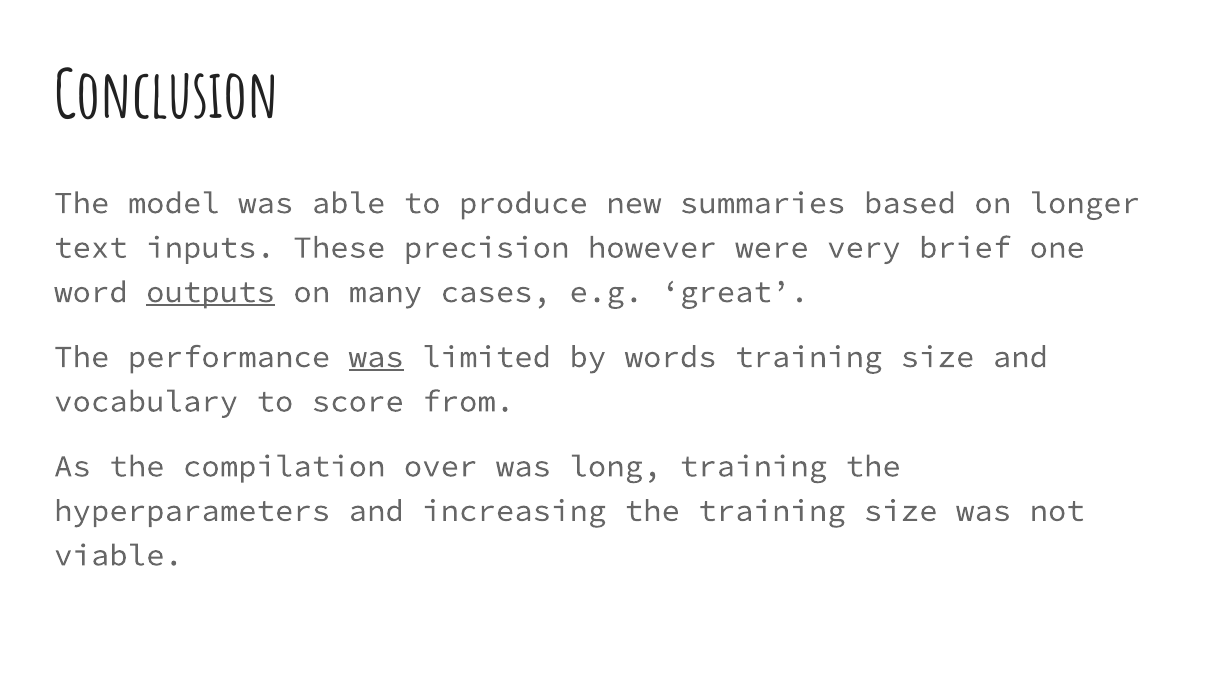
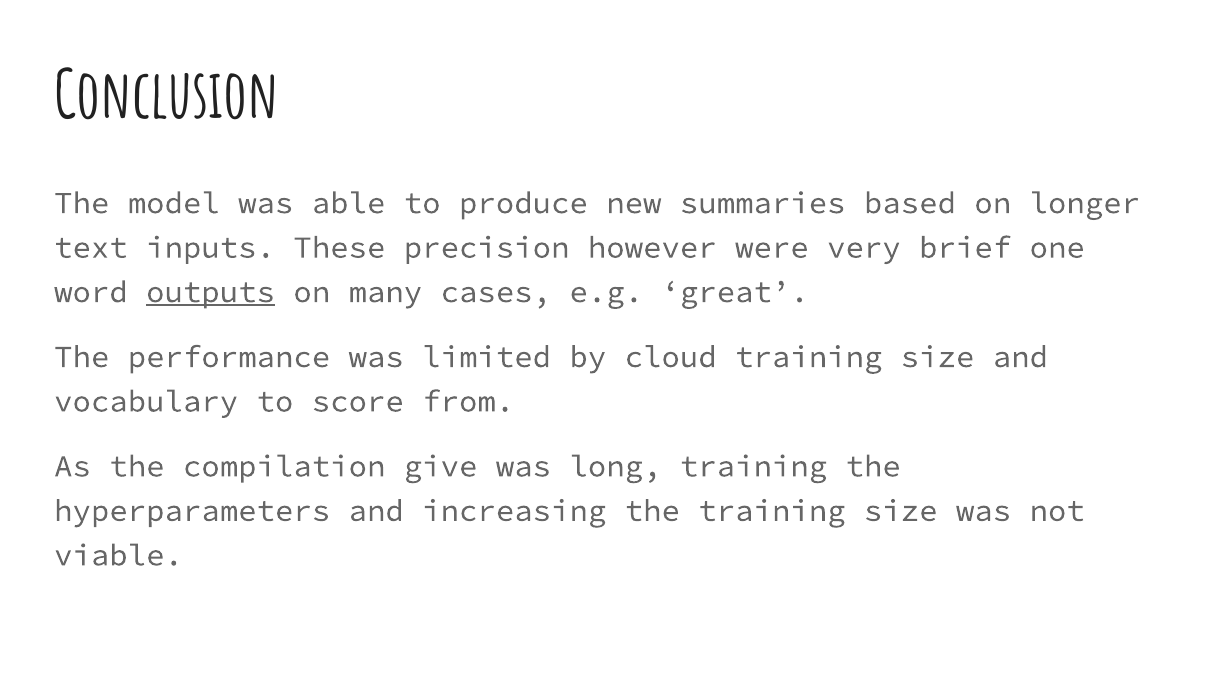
was underline: present -> none (376, 357)
words: words -> cloud (671, 357)
over: over -> give (441, 466)
